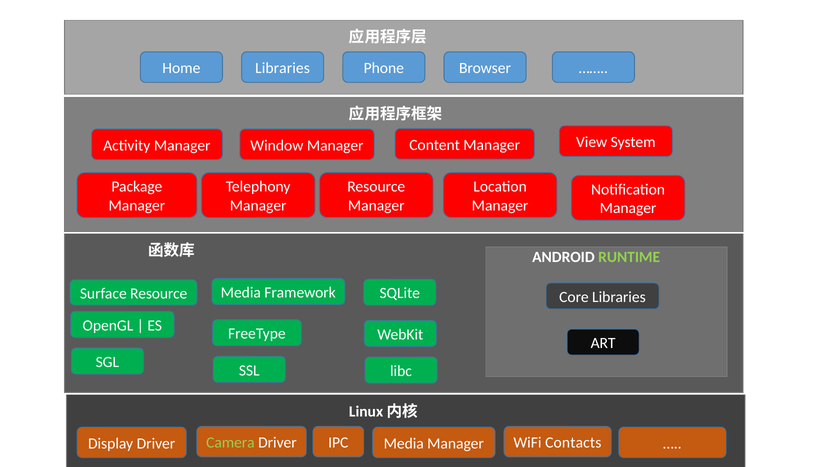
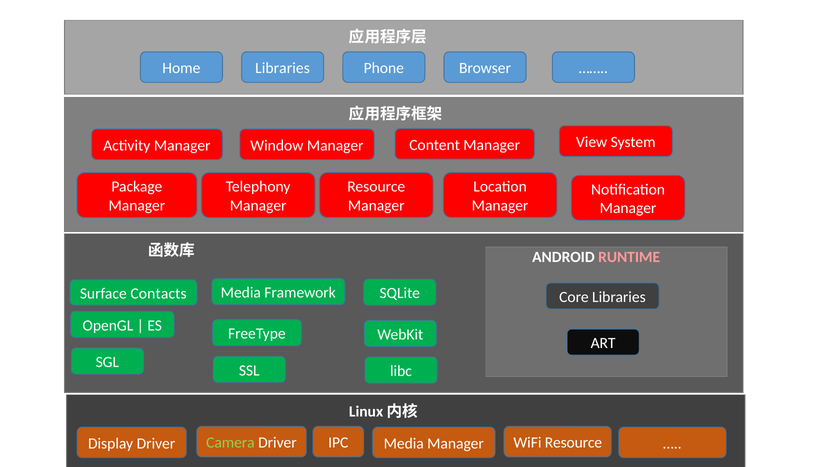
RUNTIME colour: light green -> pink (629, 257)
Surface Resource: Resource -> Contacts (159, 293)
WiFi Contacts: Contacts -> Resource (573, 443)
